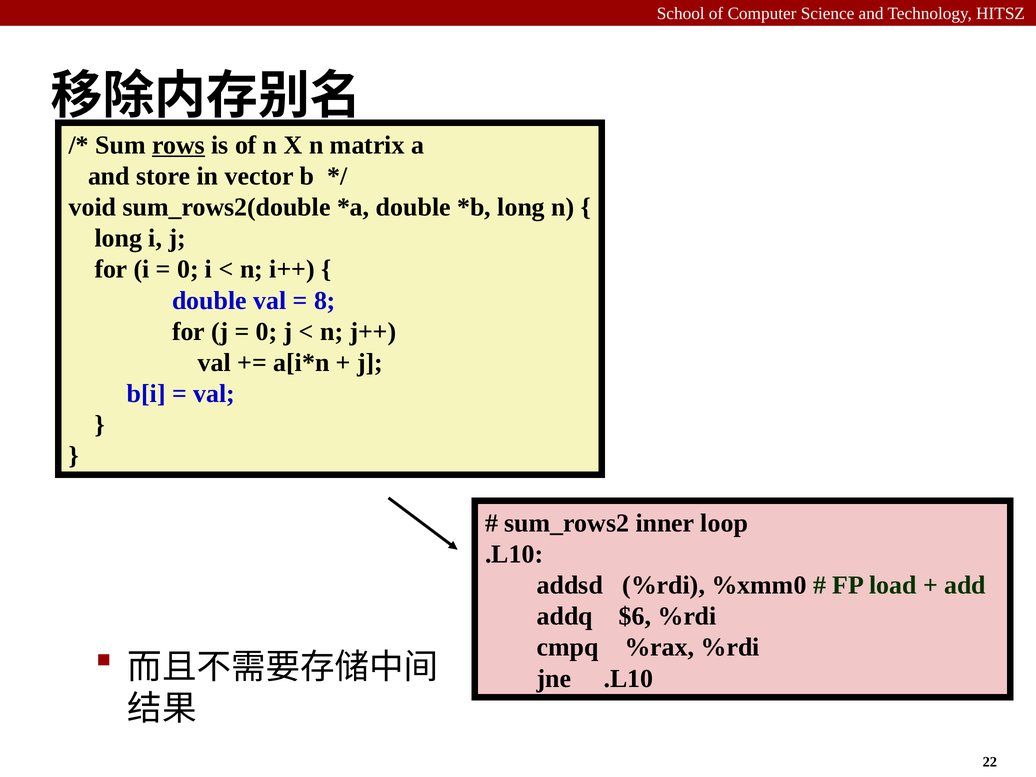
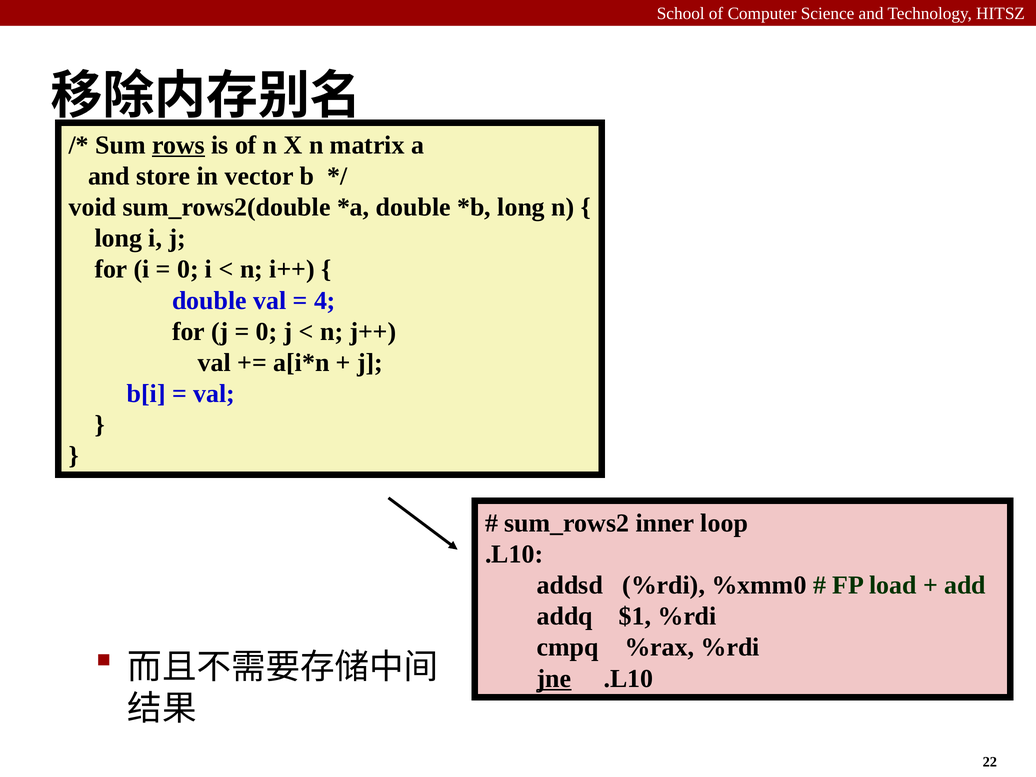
8: 8 -> 4 (325, 300)
$6: $6 -> $1 (635, 616)
jne underline: none -> present (554, 678)
